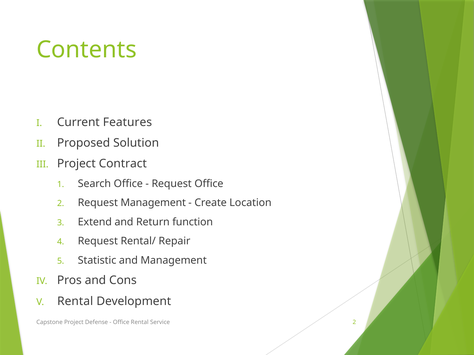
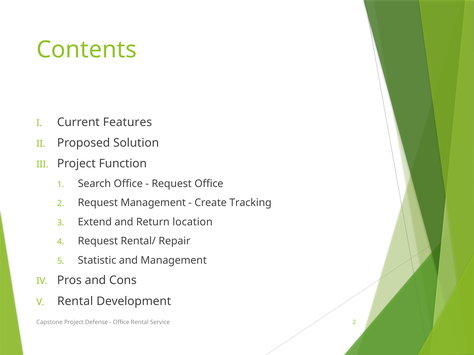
Contract: Contract -> Function (123, 164)
Location: Location -> Tracking (251, 203)
function: function -> location (193, 222)
